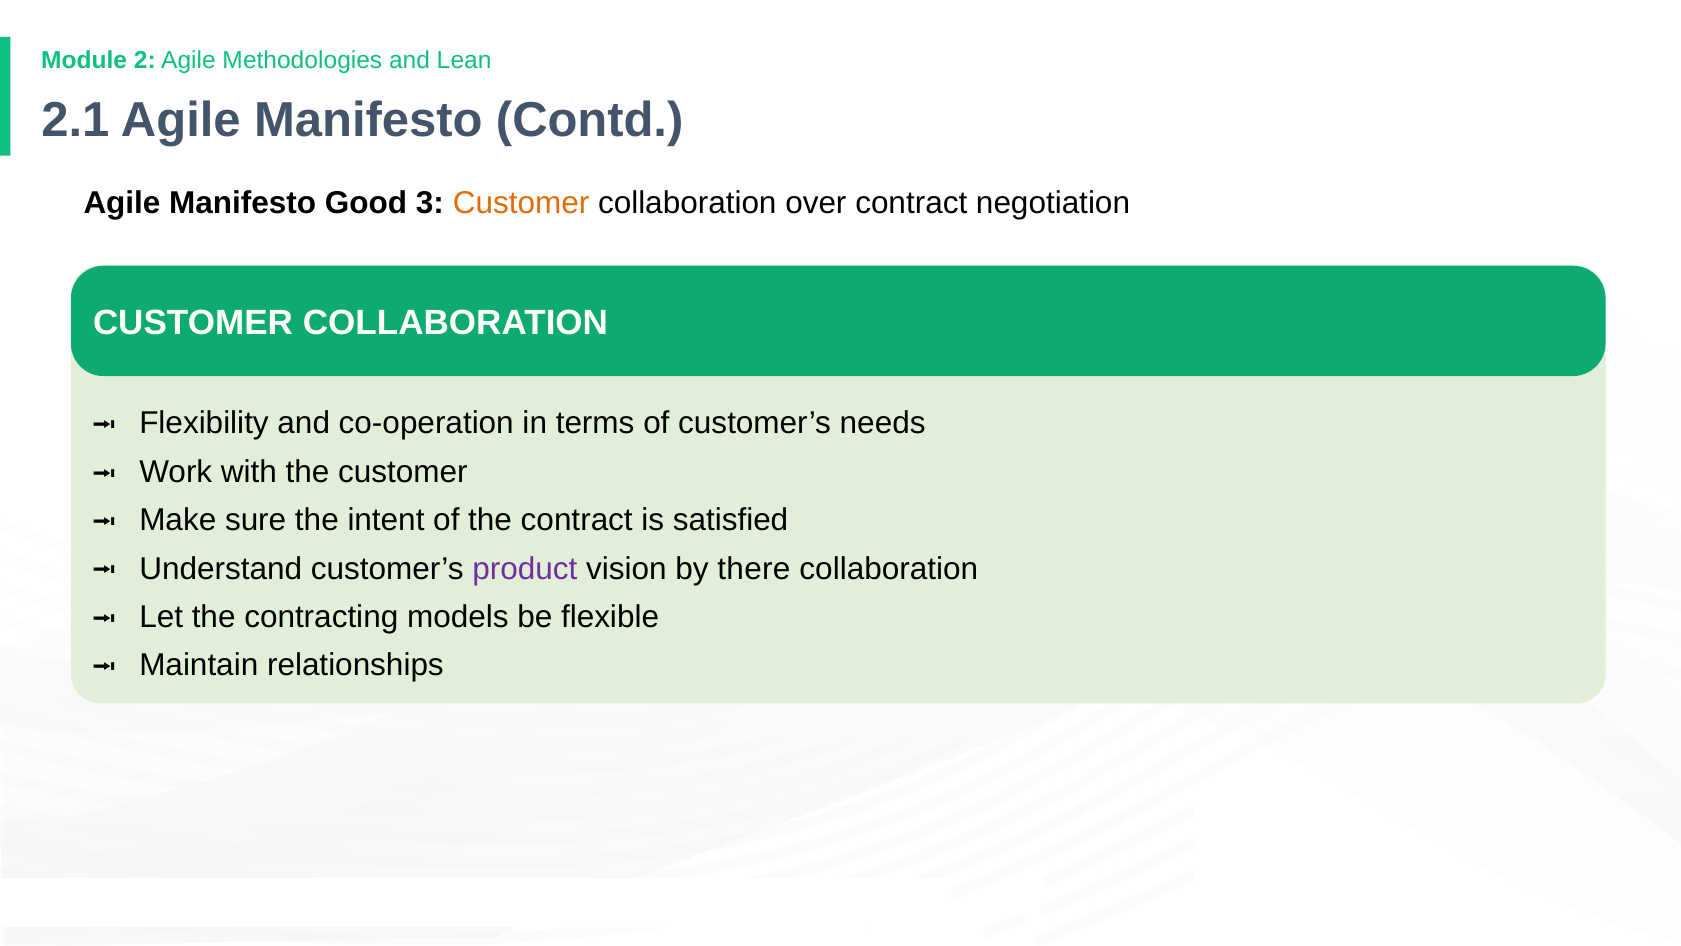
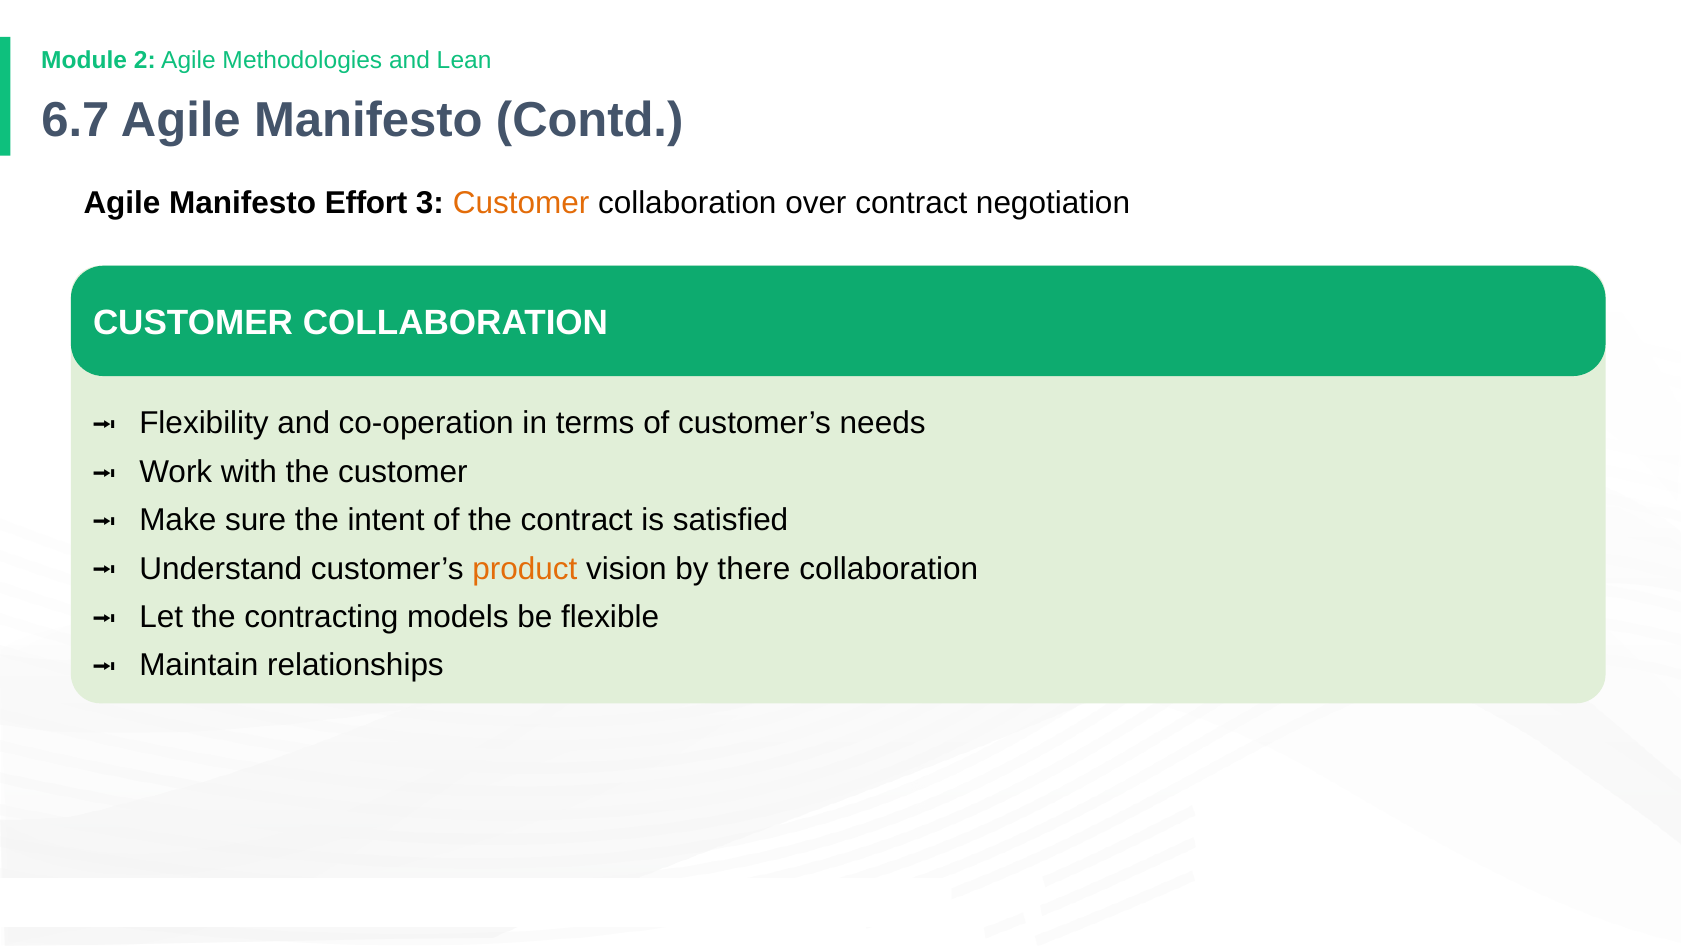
2.1: 2.1 -> 6.7 (75, 120)
Good: Good -> Effort (366, 203)
product colour: purple -> orange (525, 568)
